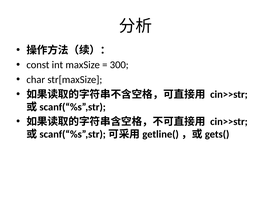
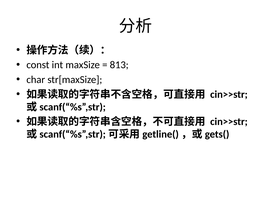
300: 300 -> 813 (119, 65)
